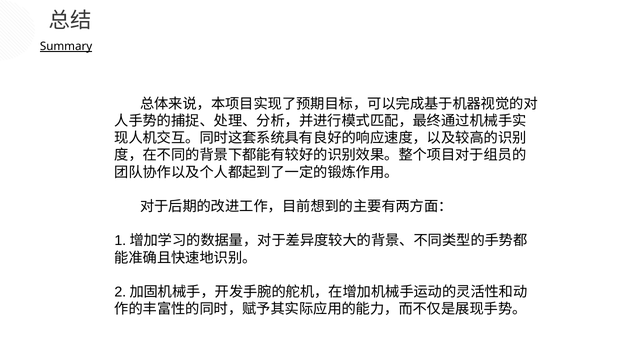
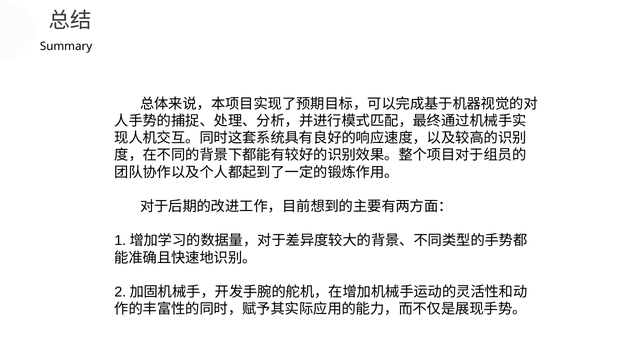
Summary underline: present -> none (66, 46)
